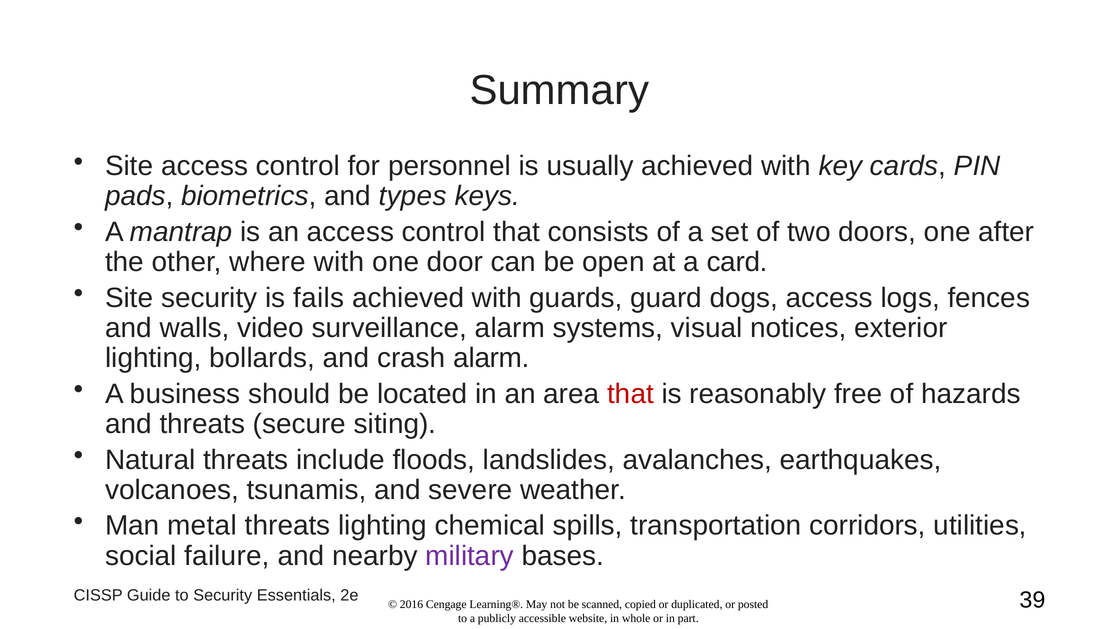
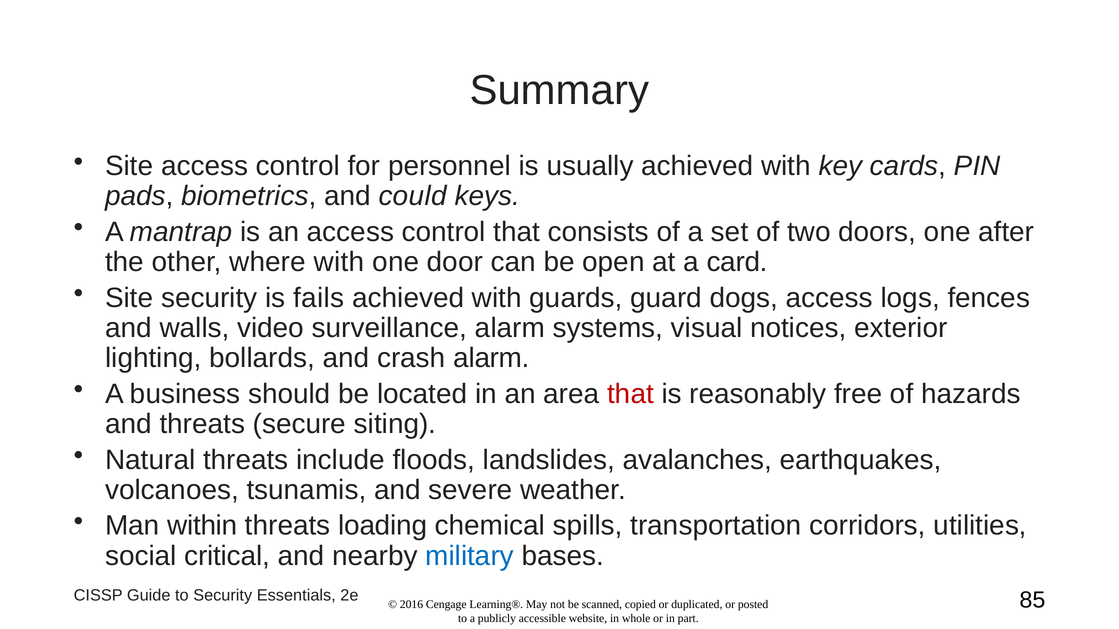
types: types -> could (413, 196)
metal: metal -> within (202, 526)
threats lighting: lighting -> loading (383, 526)
failure: failure -> critical (227, 556)
military colour: purple -> blue (470, 556)
39: 39 -> 85 (1032, 600)
